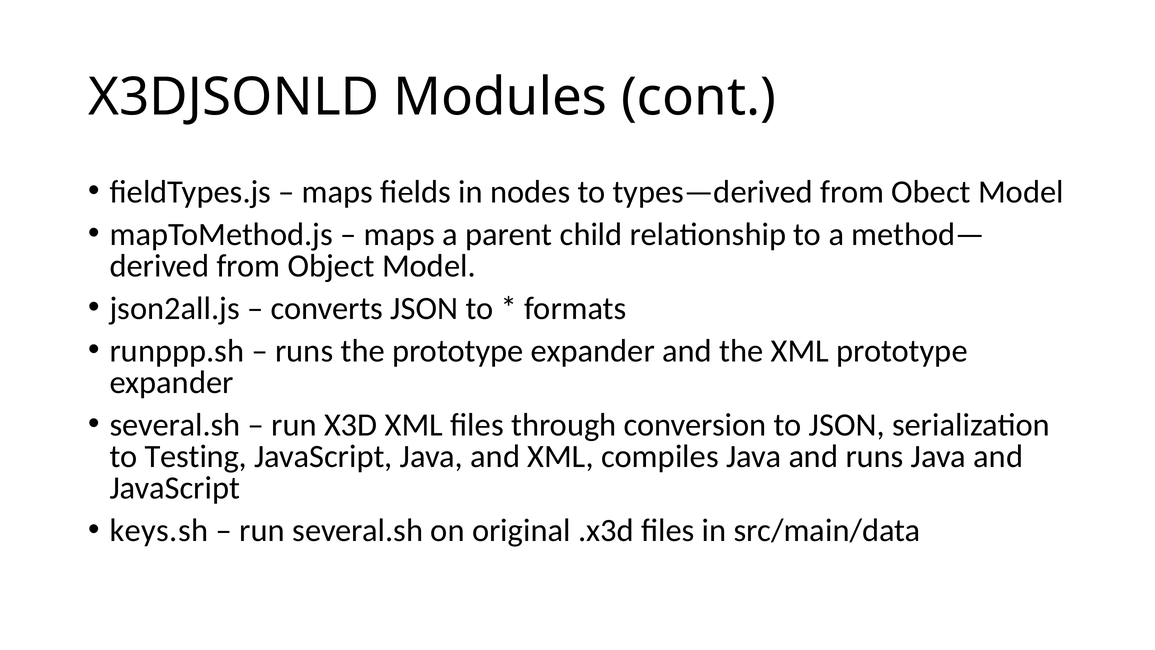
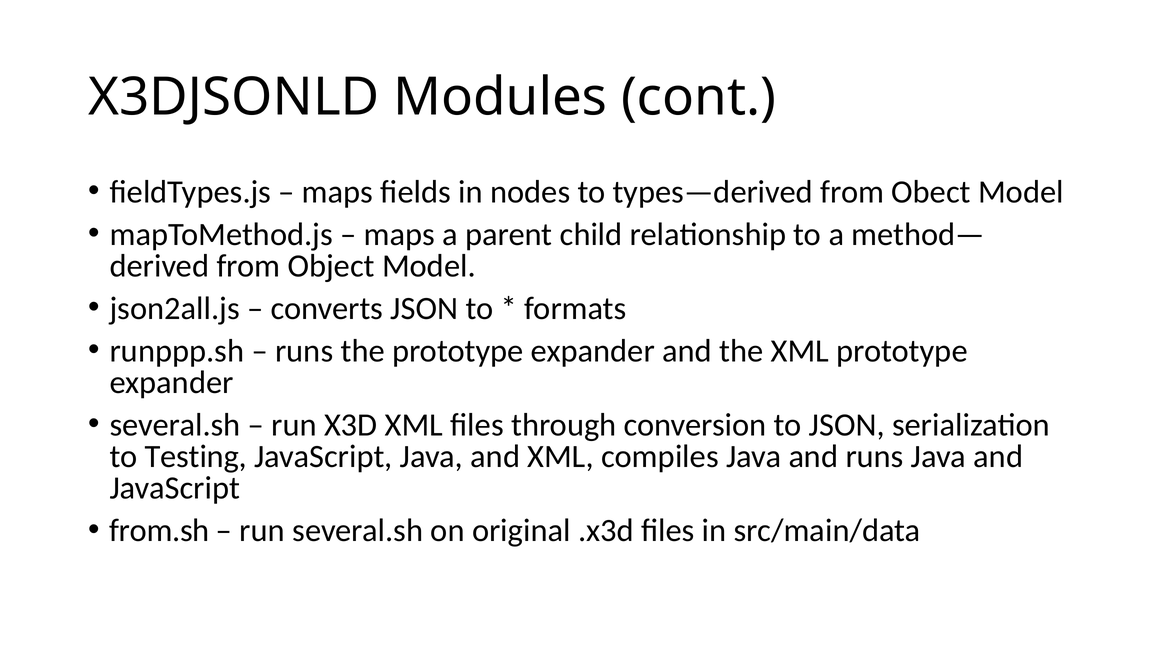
keys.sh: keys.sh -> from.sh (159, 530)
